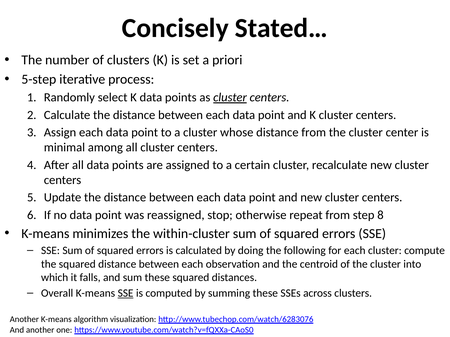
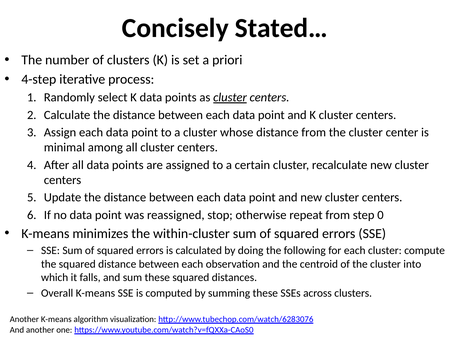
5-step: 5-step -> 4-step (39, 79)
8: 8 -> 0 (380, 215)
SSE underline: present -> none (126, 294)
